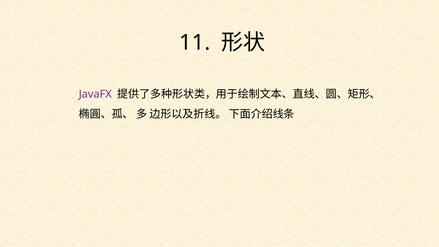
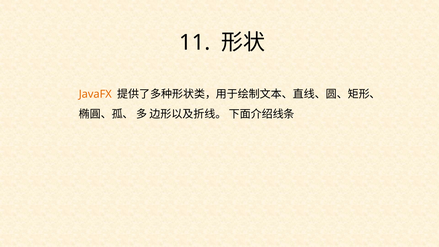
JavaFX colour: purple -> orange (95, 94)
